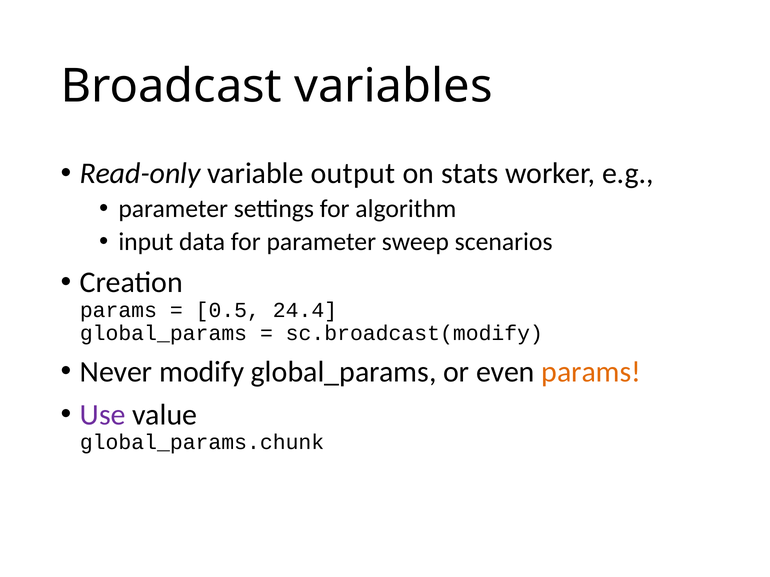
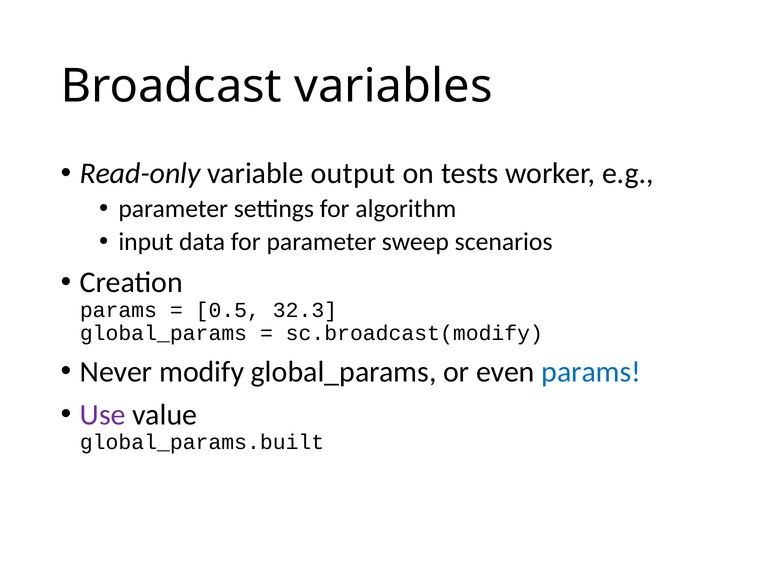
stats: stats -> tests (470, 174)
24.4: 24.4 -> 32.3 (305, 310)
params colour: orange -> blue (591, 372)
global_params.chunk: global_params.chunk -> global_params.built (202, 443)
